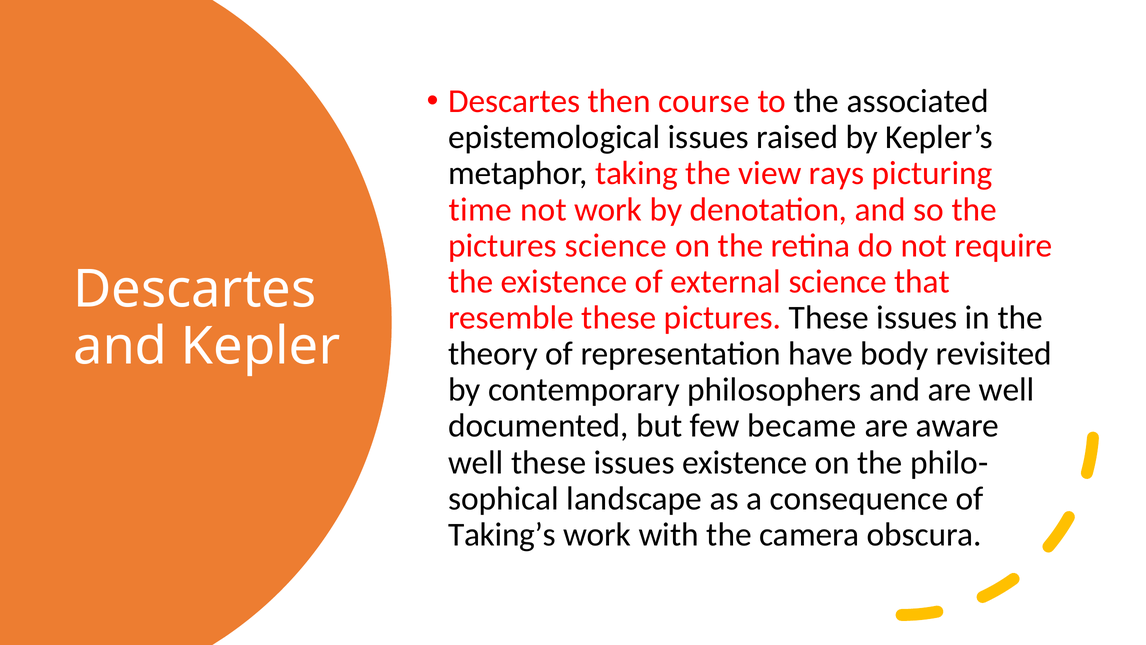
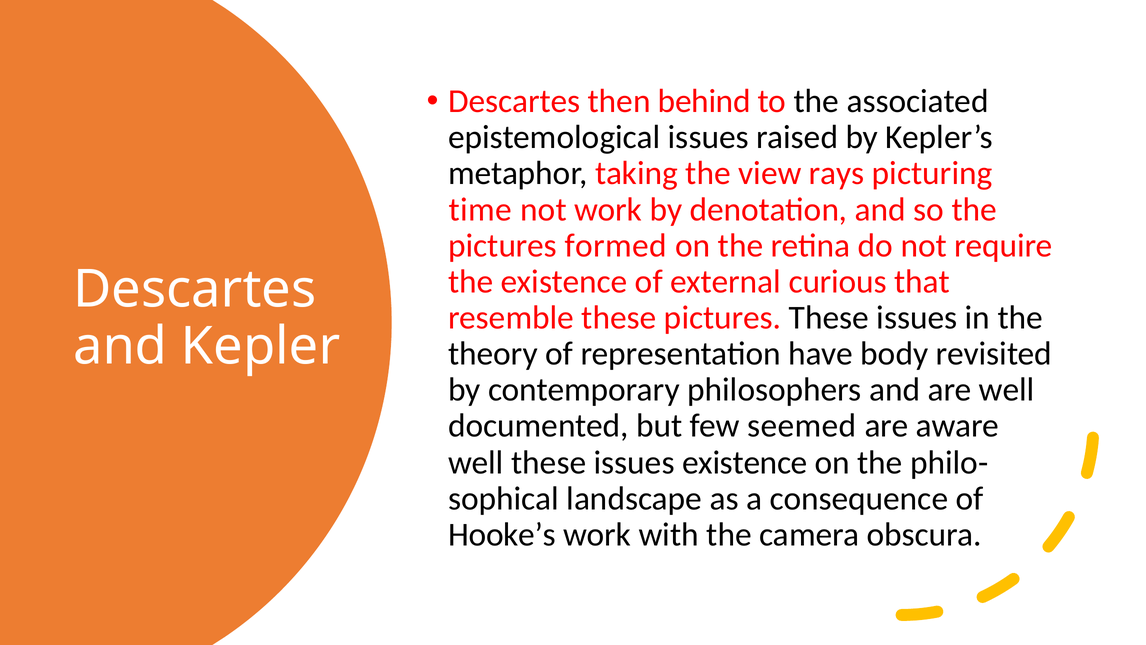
course: course -> behind (704, 101)
pictures science: science -> formed (616, 245)
external science: science -> curious (838, 281)
became: became -> seemed (802, 426)
Taking’s: Taking’s -> Hooke’s (502, 534)
